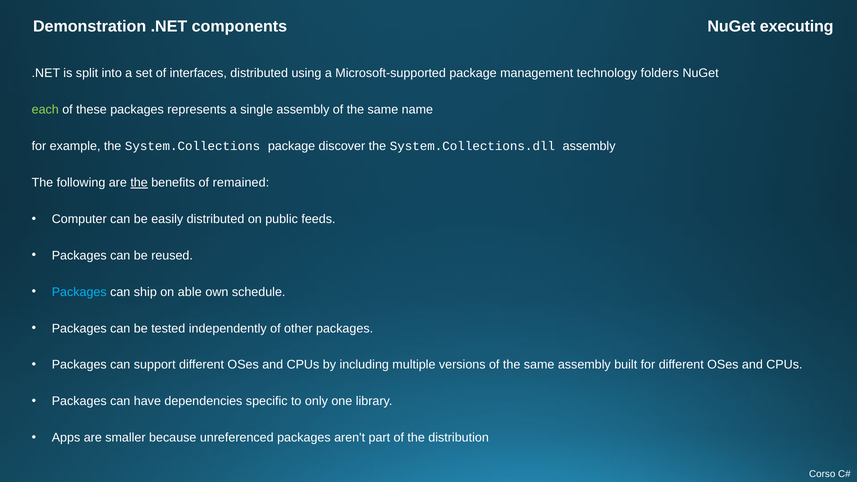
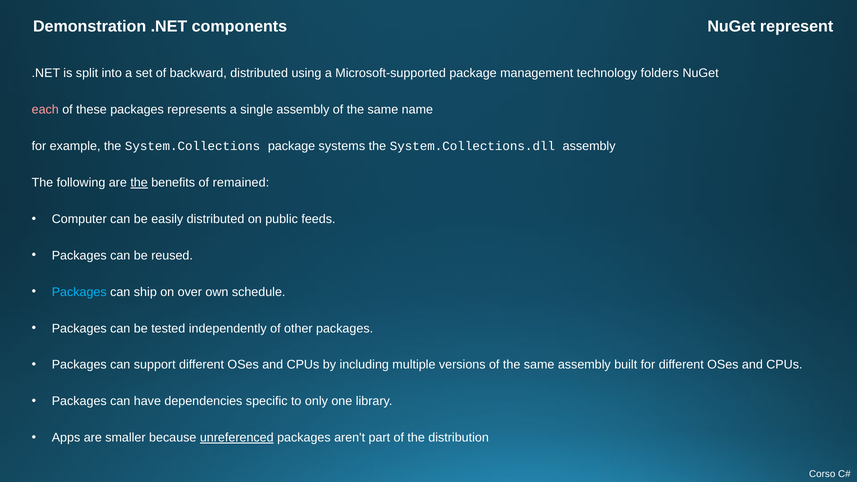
executing: executing -> represent (797, 26)
interfaces: interfaces -> backward (198, 73)
each colour: light green -> pink (45, 110)
discover: discover -> systems (342, 146)
able: able -> over (190, 292)
unreferenced underline: none -> present (237, 438)
